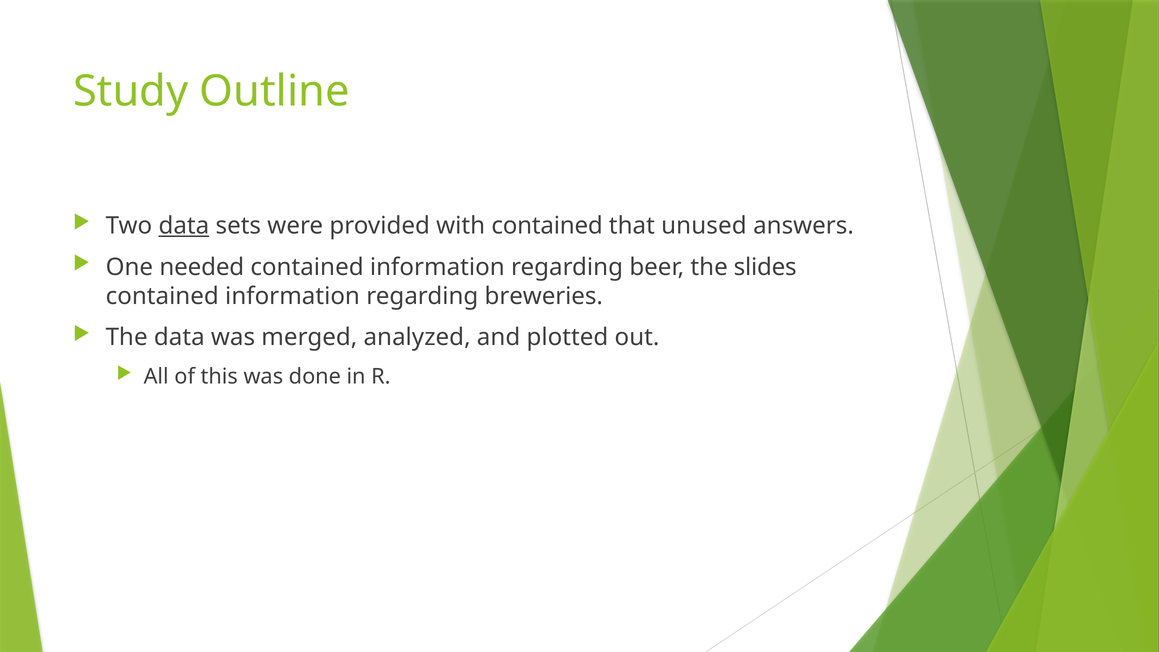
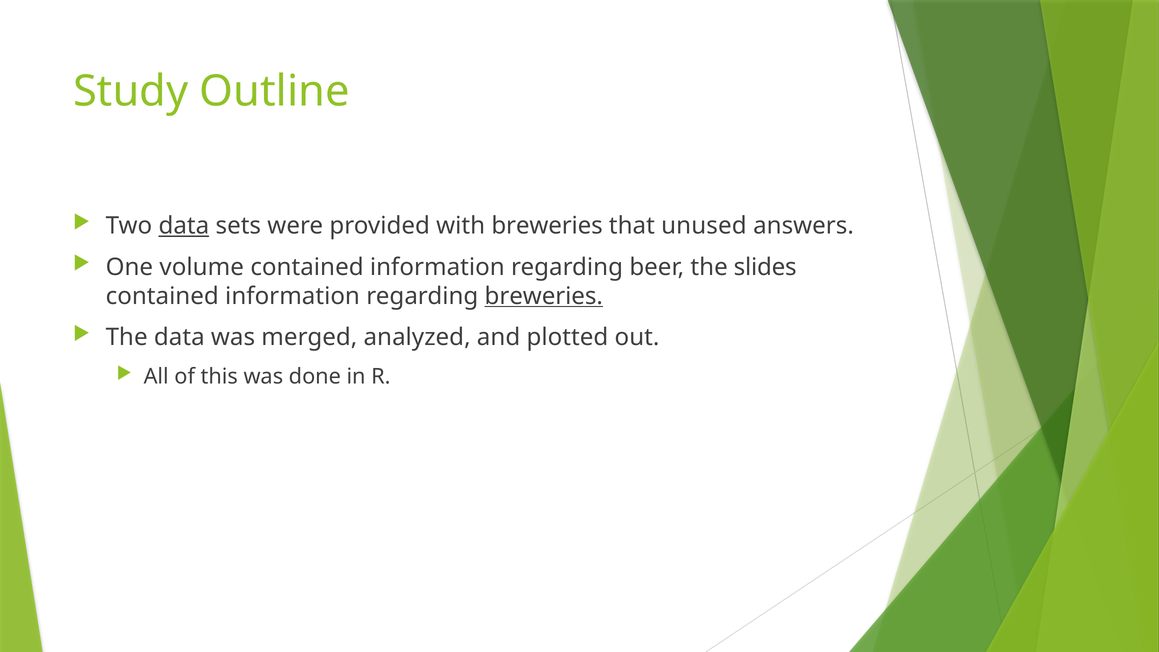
with contained: contained -> breweries (547, 226)
needed: needed -> volume (202, 267)
breweries underline: none -> present (544, 296)
